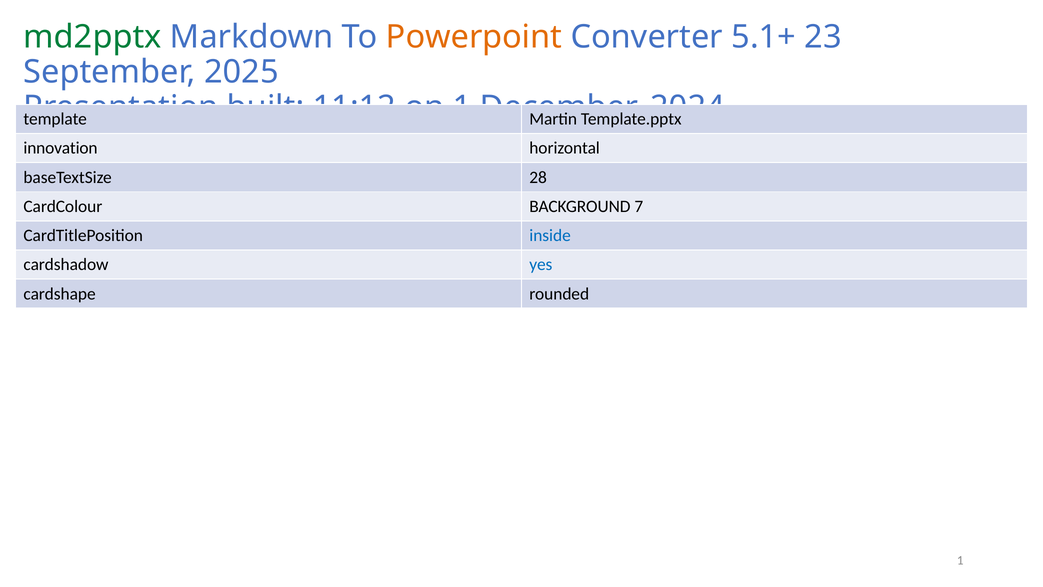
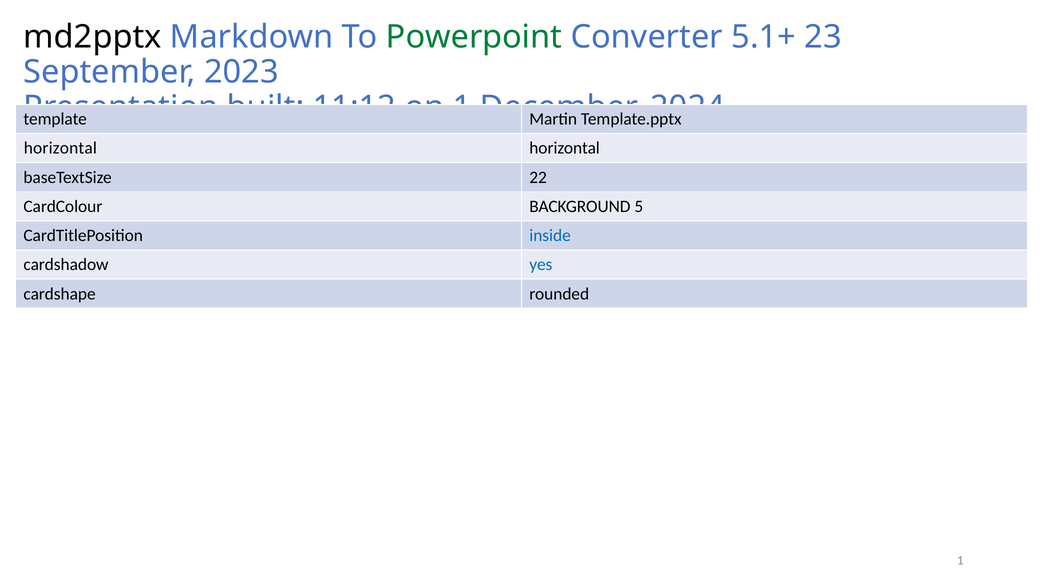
md2pptx colour: green -> black (93, 37)
Powerpoint colour: orange -> green (474, 37)
2025: 2025 -> 2023 (241, 72)
innovation: innovation -> horizontal (60, 148)
28: 28 -> 22 (538, 177)
7: 7 -> 5 (639, 206)
